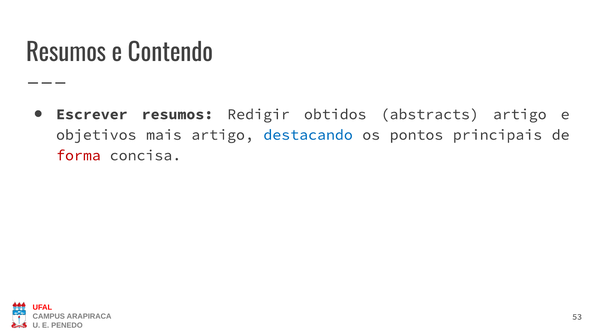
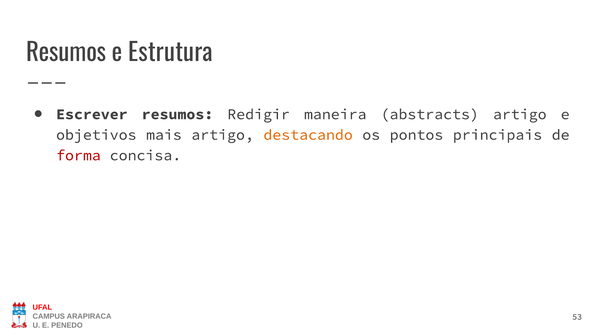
Contendo: Contendo -> Estrutura (171, 53)
obtidos: obtidos -> maneira (335, 114)
destacando colour: blue -> orange (308, 135)
